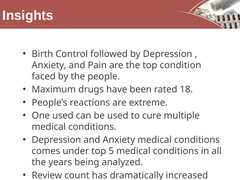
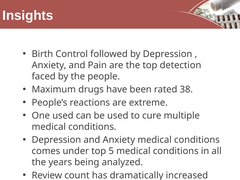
condition: condition -> detection (180, 65)
18: 18 -> 38 (186, 89)
